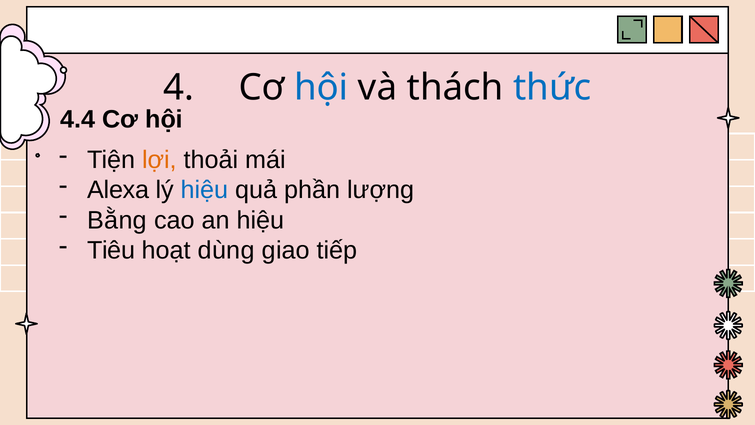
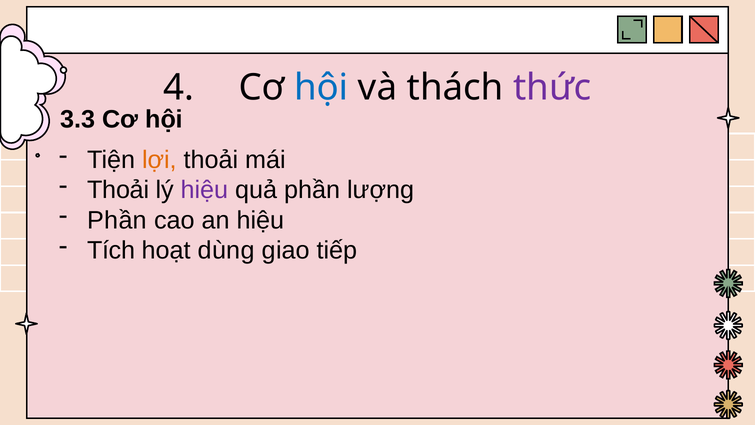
thức colour: blue -> purple (552, 88)
4.4: 4.4 -> 3.3 (78, 119)
Alexa: Alexa -> Thoải (118, 190)
hiệu colour: blue -> purple (205, 190)
Bằng: Bằng -> Phần (117, 220)
Tiêu: Tiêu -> Tích (111, 250)
